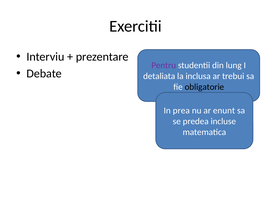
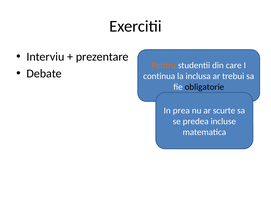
Pentru colour: purple -> orange (164, 65)
lung: lung -> care (234, 65)
detaliata: detaliata -> continua (159, 76)
enunt: enunt -> scurte (224, 111)
